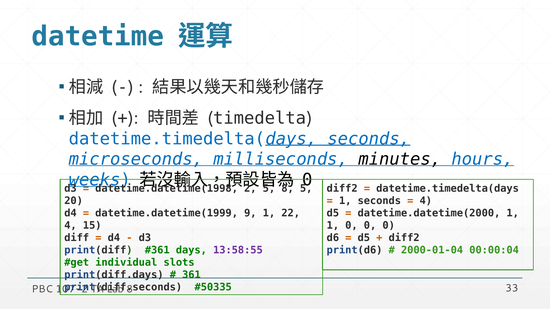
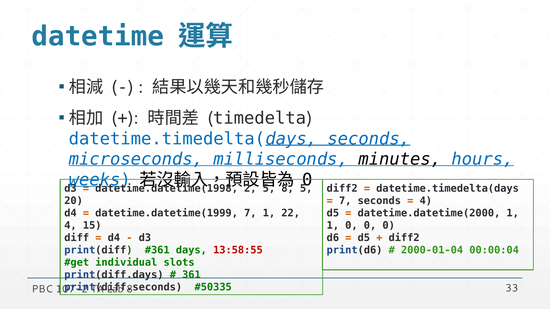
1: 1 -> 7 (345, 201)
datetime.datetime(1999 9: 9 -> 7 (250, 213)
13:58:55 colour: purple -> red (238, 250)
